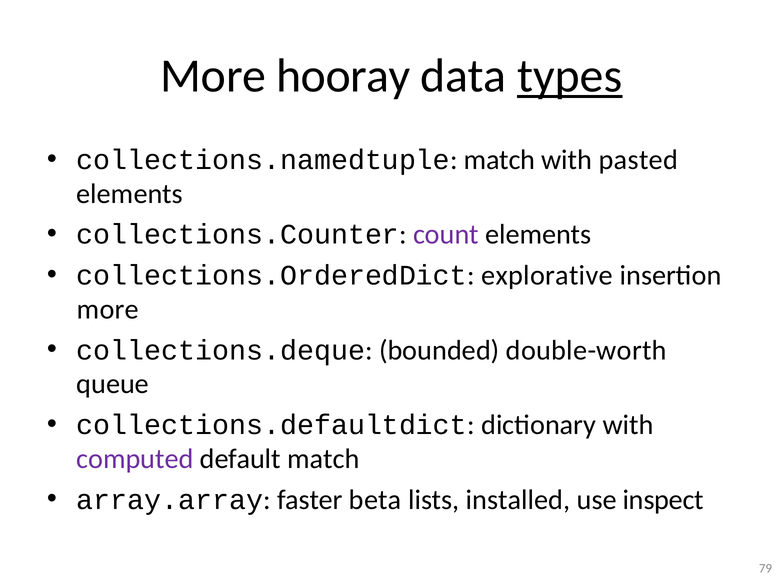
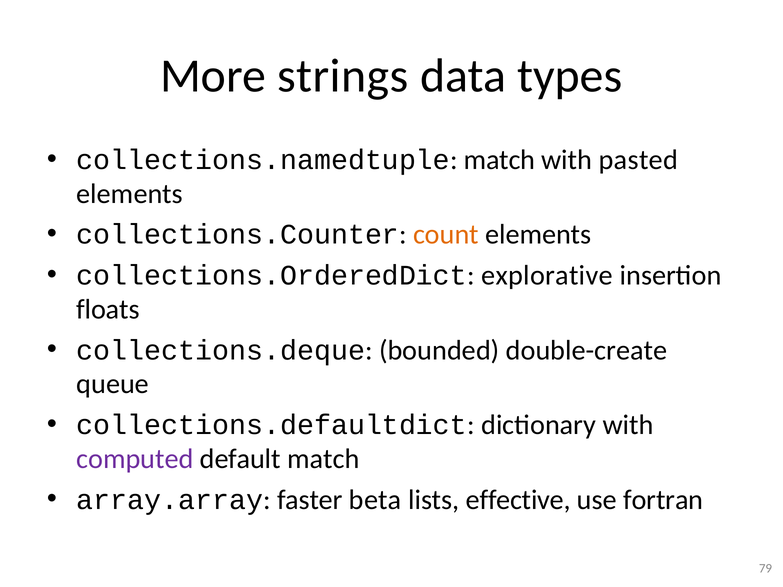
hooray: hooray -> strings (343, 76)
types underline: present -> none (570, 76)
count colour: purple -> orange (446, 235)
more: more -> floats (108, 309)
double-worth: double-worth -> double-create (586, 350)
installed: installed -> effective (518, 500)
inspect: inspect -> fortran (663, 500)
